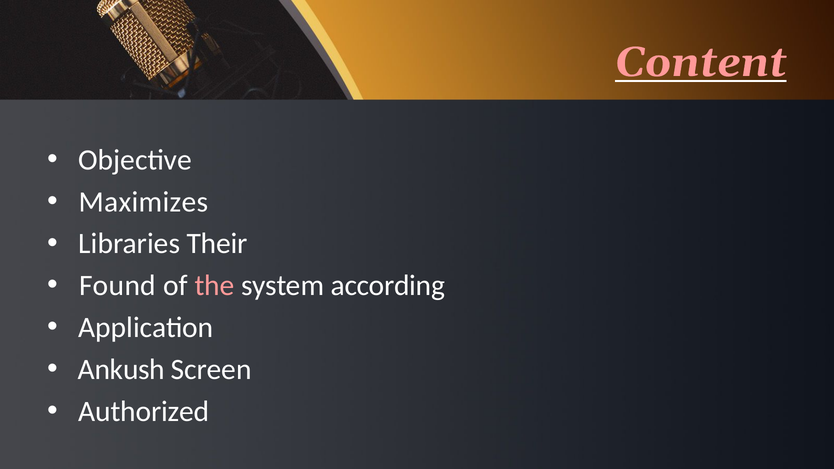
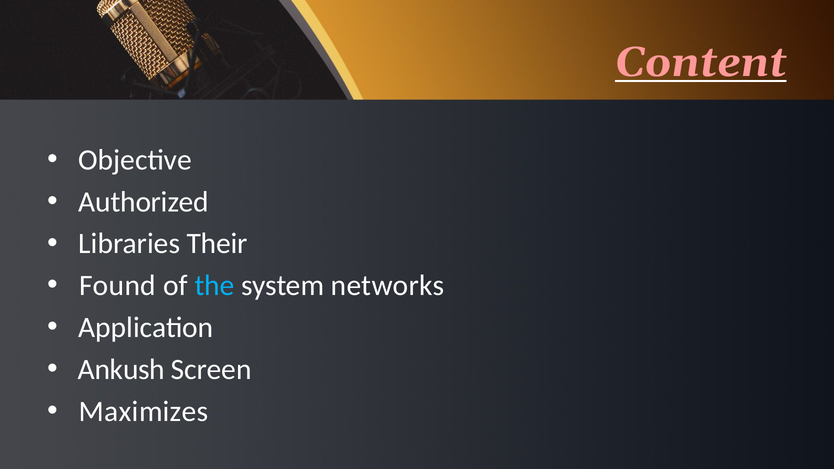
Maximizes: Maximizes -> Authorized (144, 202)
the colour: pink -> light blue (215, 286)
according: according -> networks (388, 286)
Authorized: Authorized -> Maximizes (144, 411)
